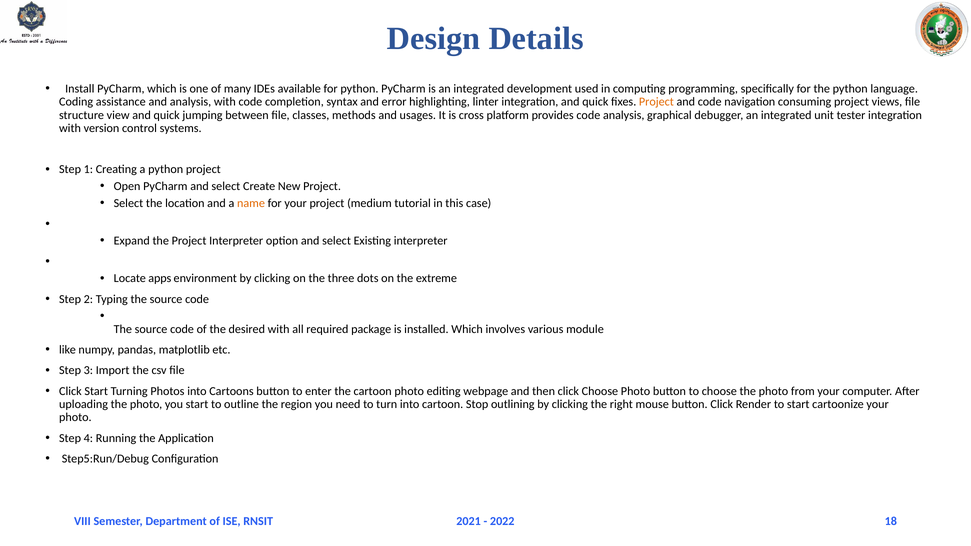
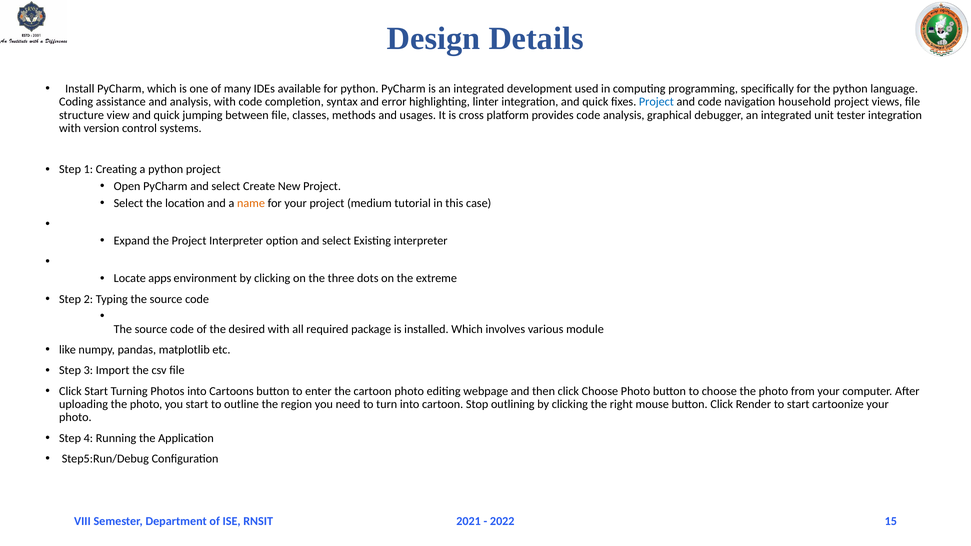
Project colour: orange -> blue (656, 102)
consuming: consuming -> household (805, 102)
18: 18 -> 15 (891, 521)
